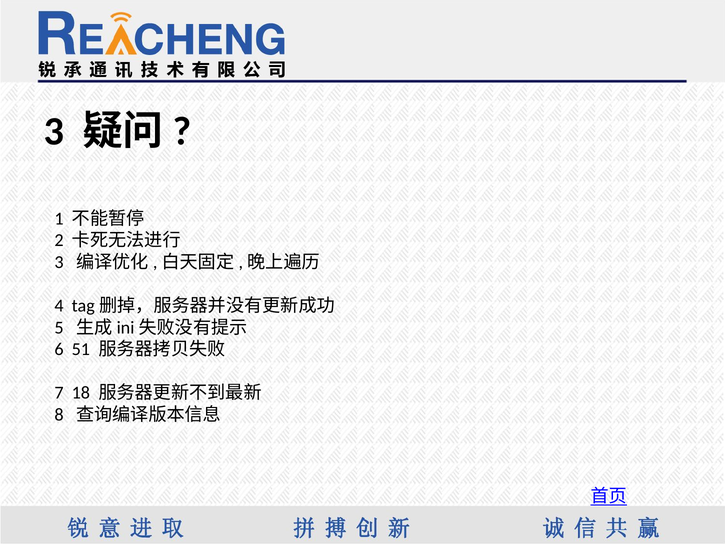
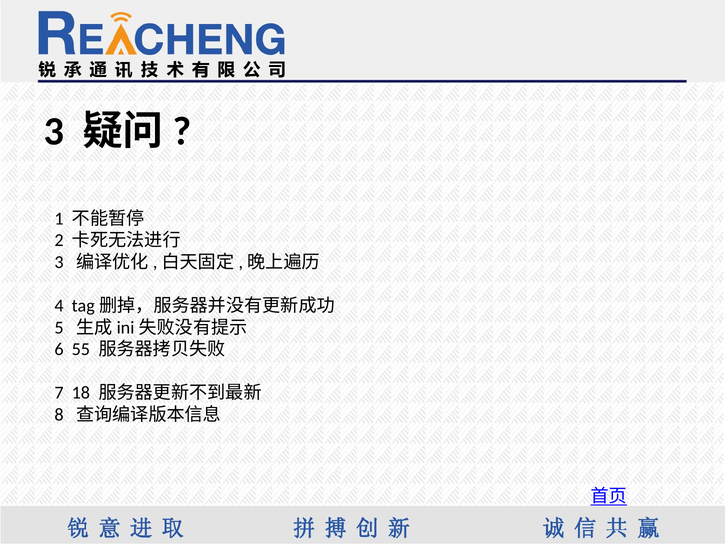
51: 51 -> 55 (81, 349)
